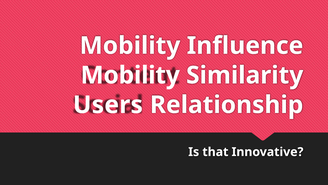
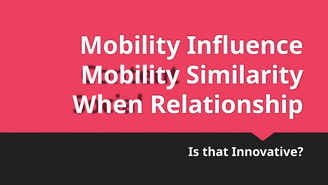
Users: Users -> When (108, 105)
